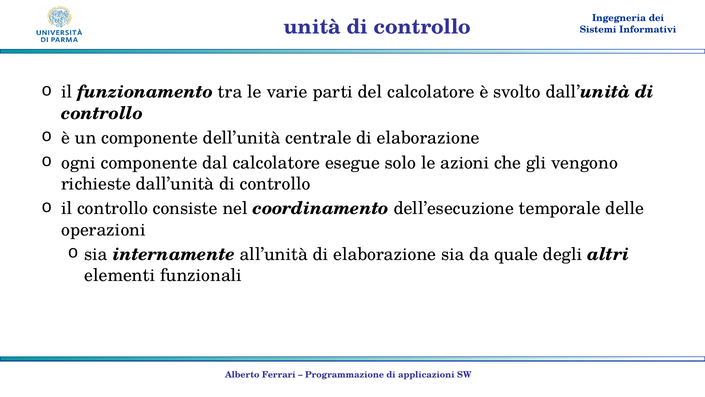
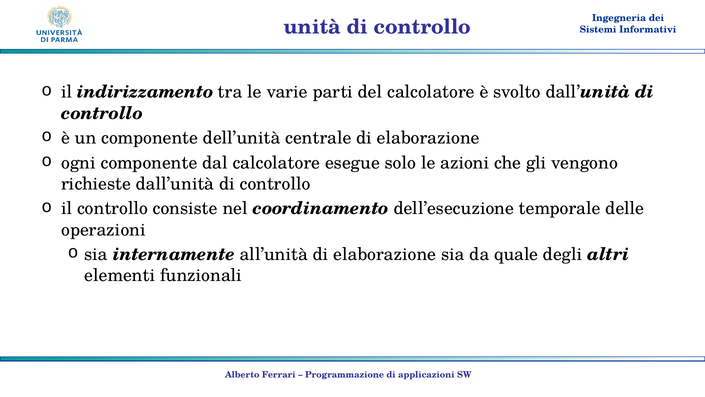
funzionamento: funzionamento -> indirizzamento (145, 92)
